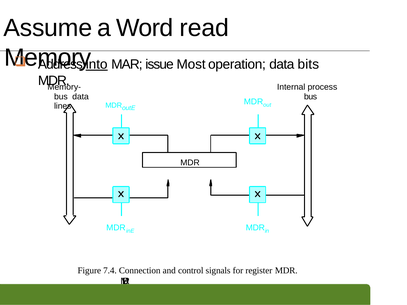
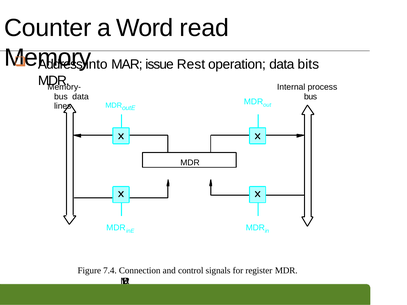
Assume: Assume -> Counter (48, 28)
into underline: present -> none (97, 64)
Most: Most -> Rest (191, 64)
